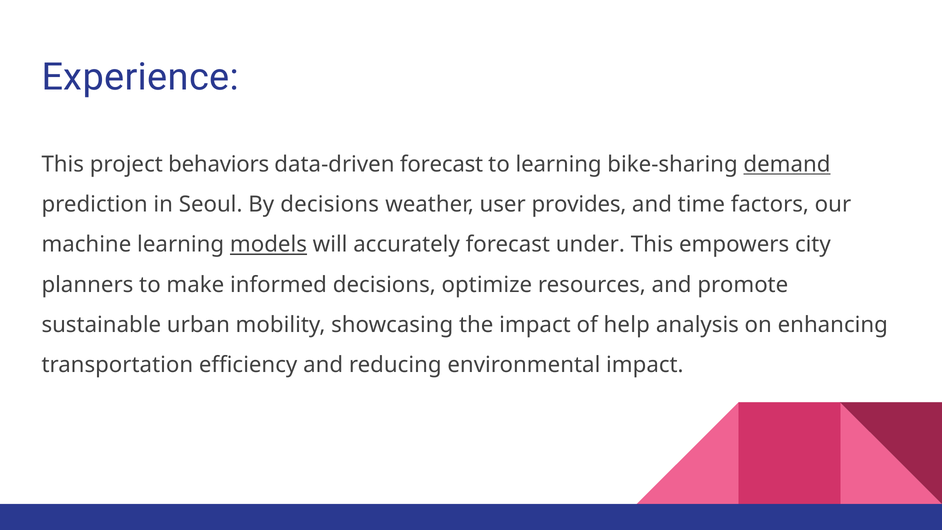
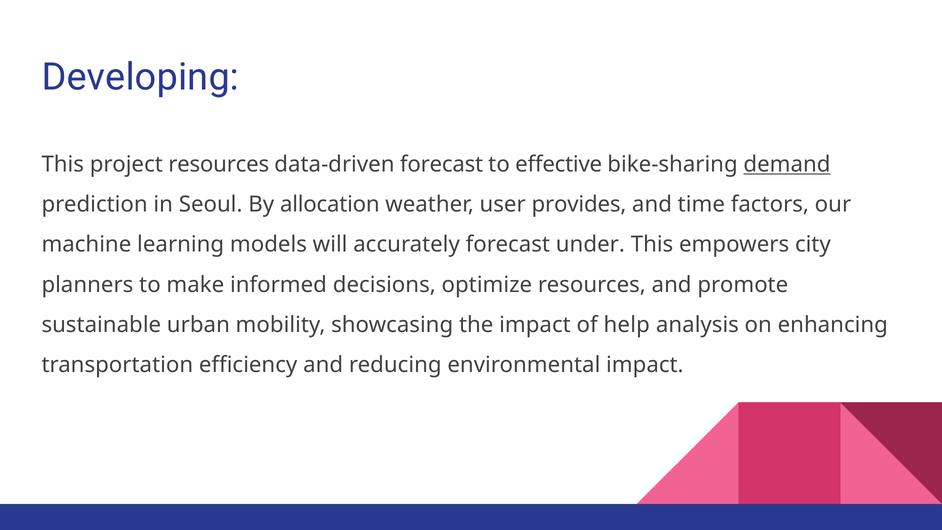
Experience: Experience -> Developing (140, 77)
project behaviors: behaviors -> resources (219, 164)
to learning: learning -> effective (559, 164)
By decisions: decisions -> allocation (330, 204)
models underline: present -> none (268, 245)
